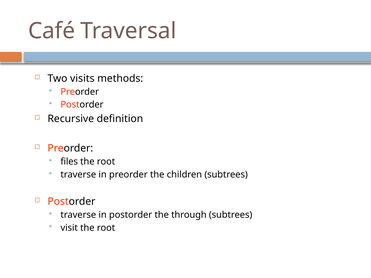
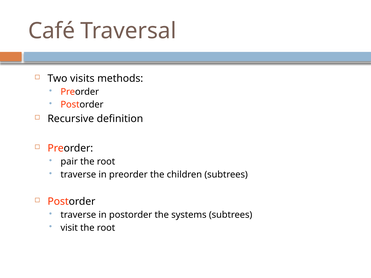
files: files -> pair (69, 162)
through: through -> systems (189, 215)
